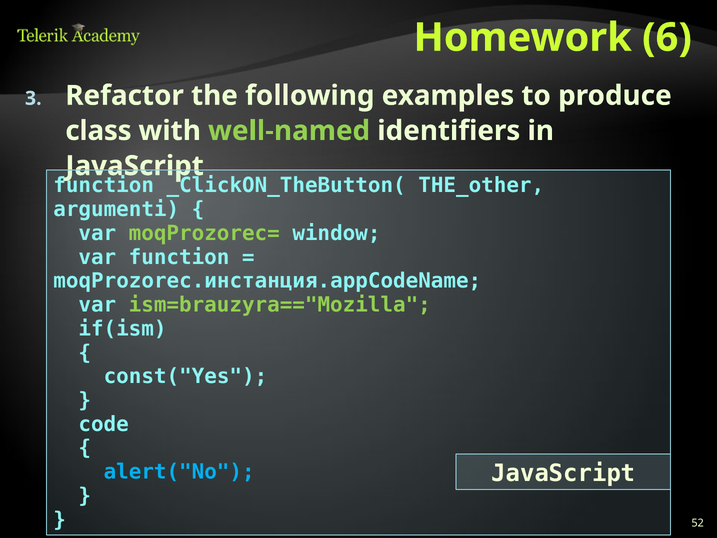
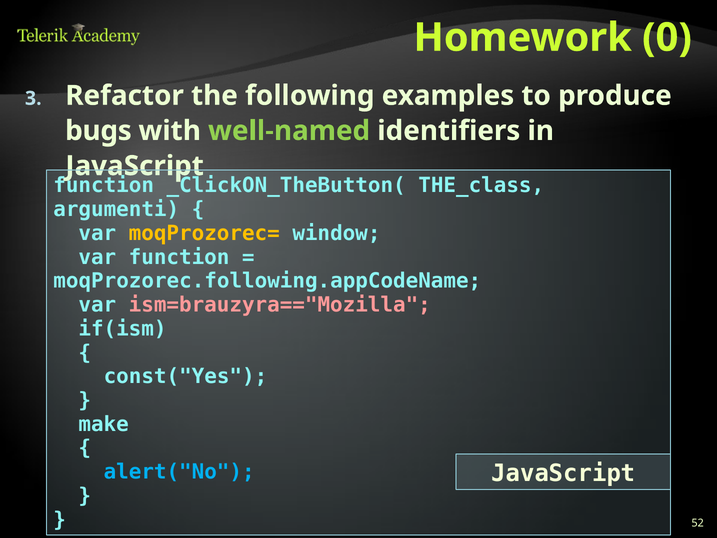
6: 6 -> 0 (667, 38)
class: class -> bugs (98, 131)
THE_other: THE_other -> THE_class (481, 185)
moqProzorec= colour: light green -> yellow (204, 233)
moqProzorec.инстанция.appCodeName: moqProzorec.инстанция.appCodeName -> moqProzorec.following.appCodeName (267, 281)
ism=brauzyra=="Mozilla colour: light green -> pink (280, 305)
code: code -> make (104, 424)
